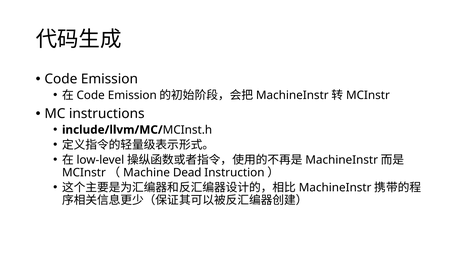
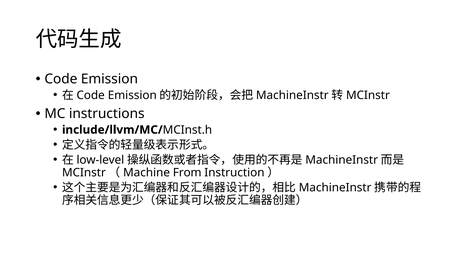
Dead: Dead -> From (187, 173)
